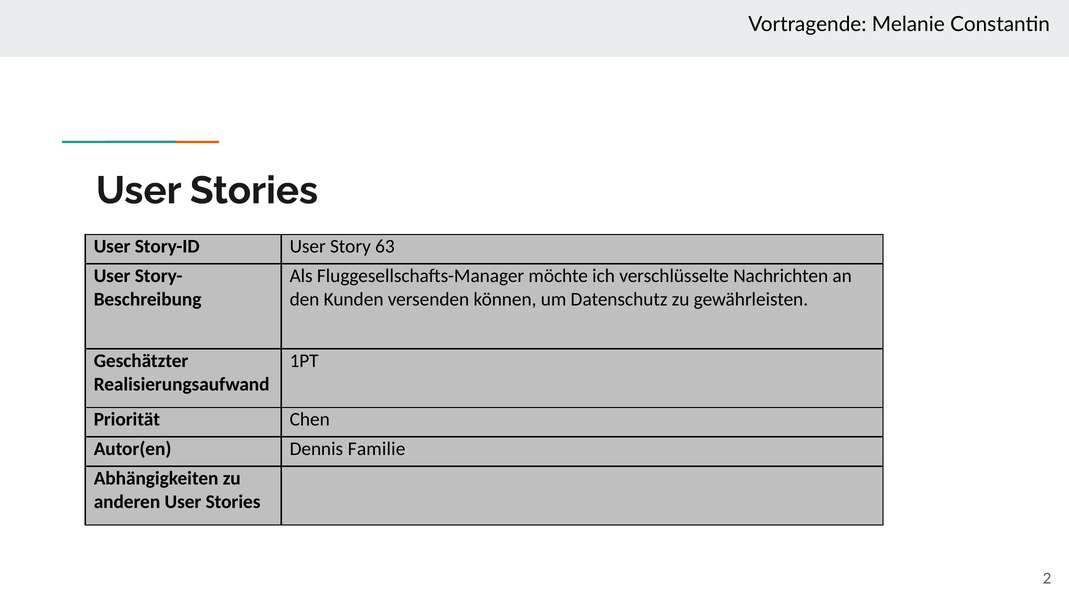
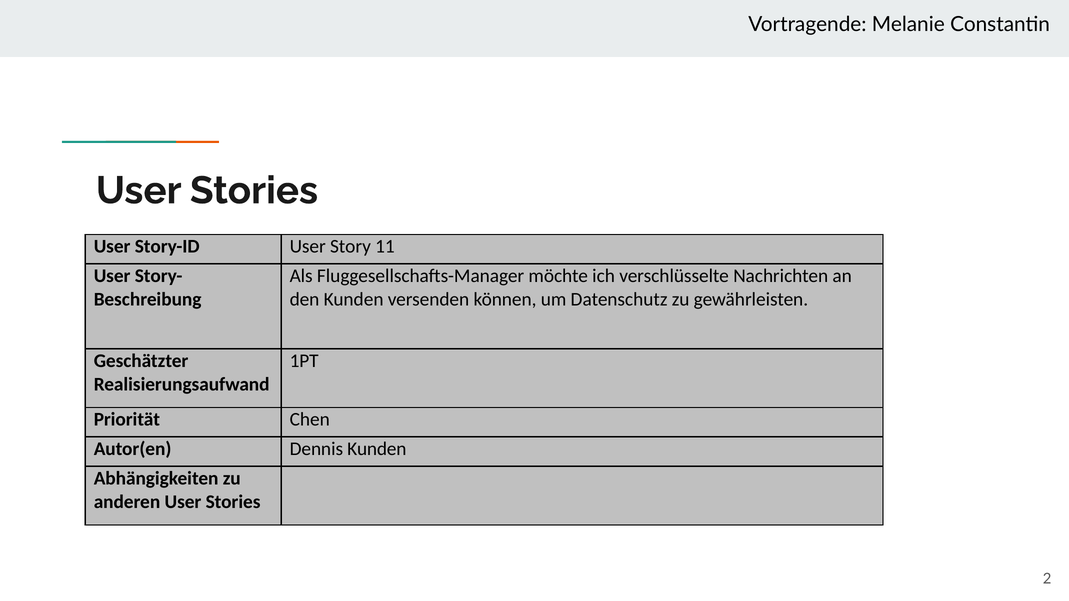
63: 63 -> 11 (385, 247)
Dennis Familie: Familie -> Kunden (377, 449)
